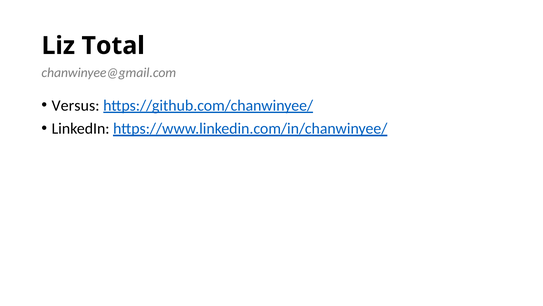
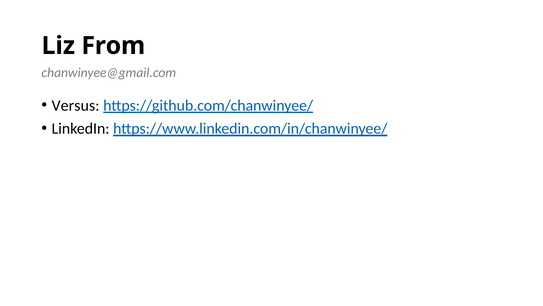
Total: Total -> From (113, 46)
